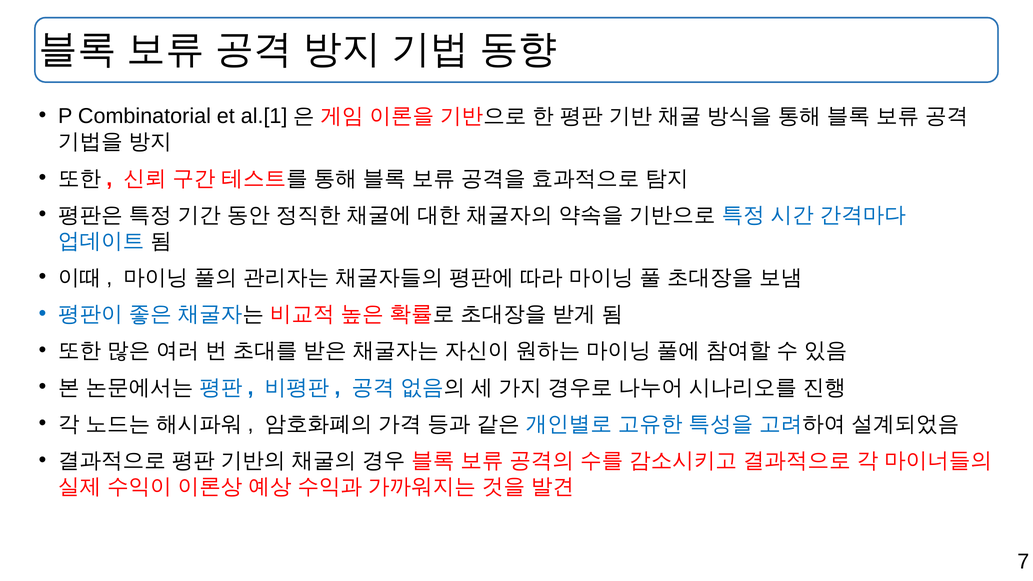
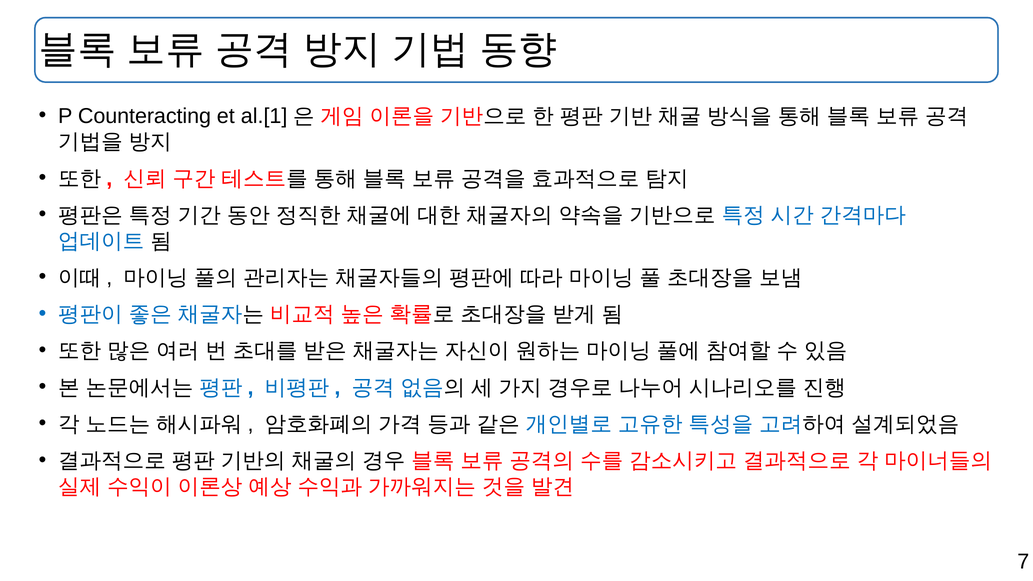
Combinatorial: Combinatorial -> Counteracting (145, 116)
